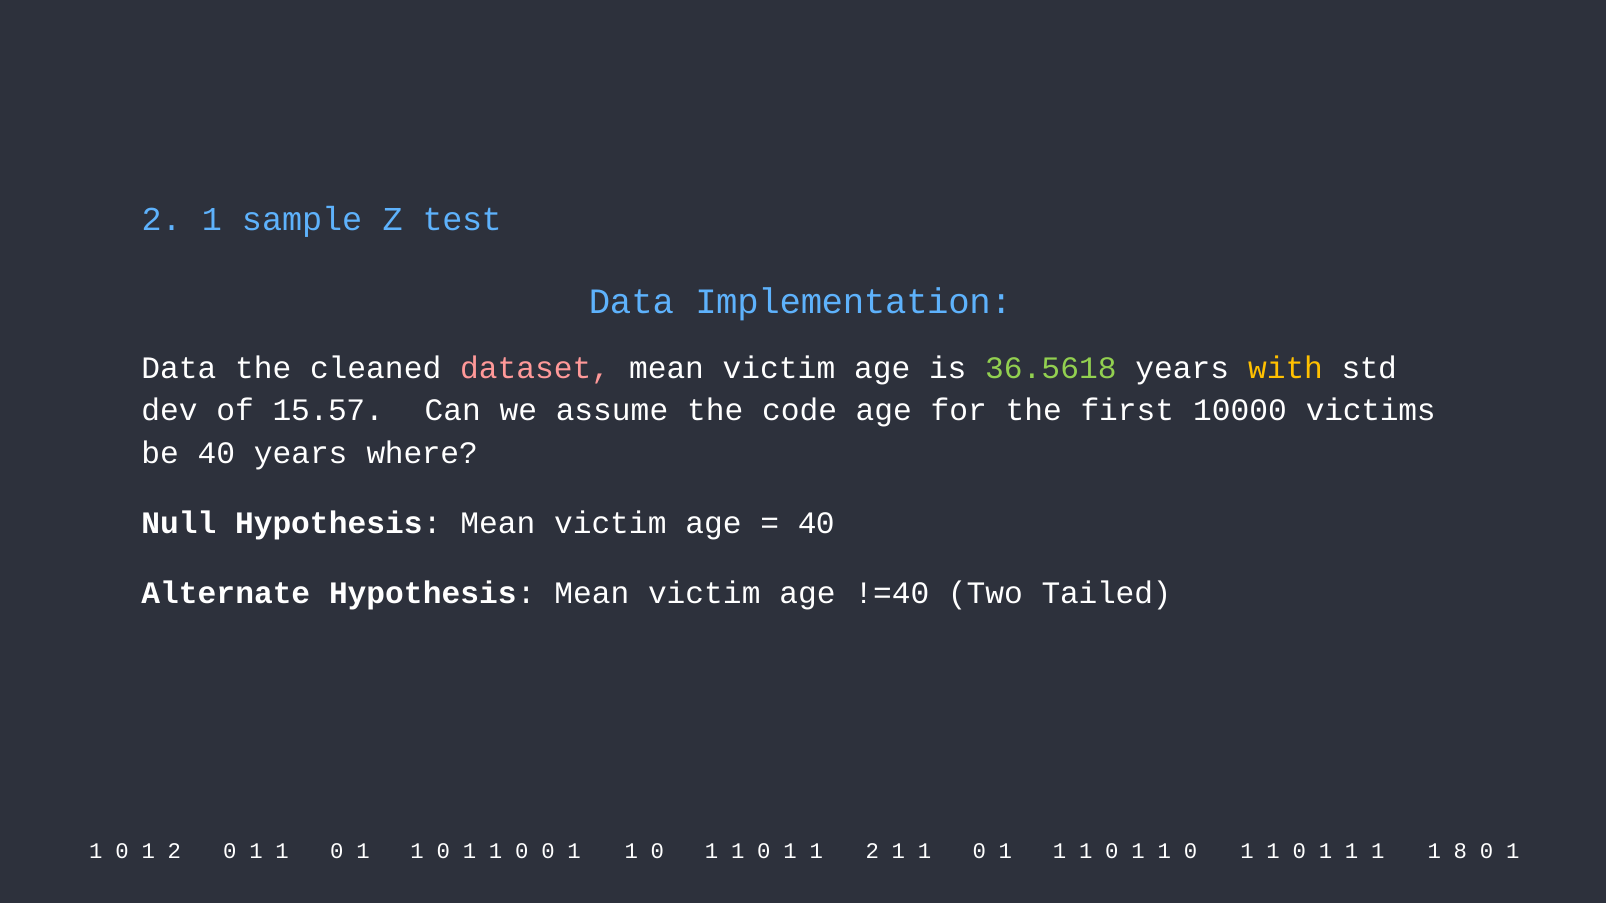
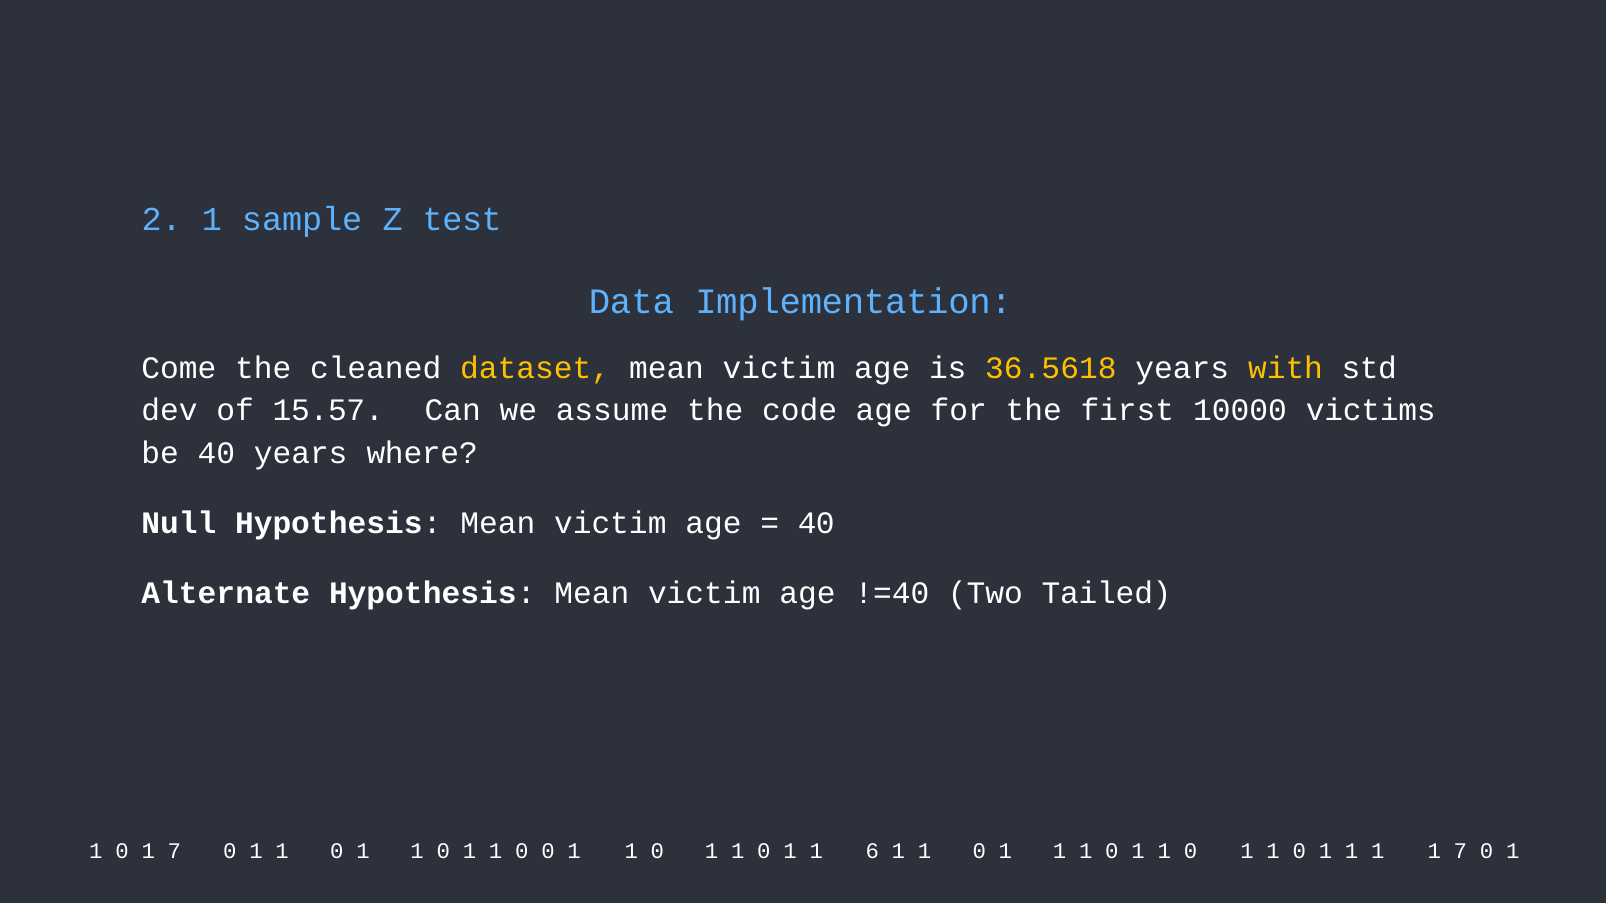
Data: Data -> Come (179, 368)
dataset colour: pink -> yellow (535, 368)
36.5618 colour: light green -> yellow (1051, 368)
0 1 2: 2 -> 7 (174, 851)
1 1 2: 2 -> 6 (872, 851)
1 1 8: 8 -> 7 (1460, 851)
